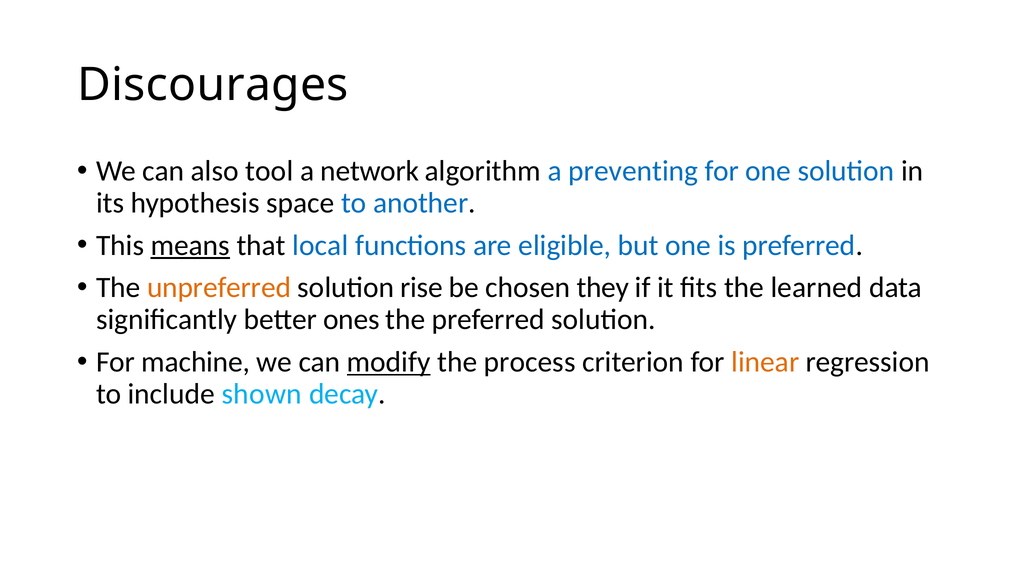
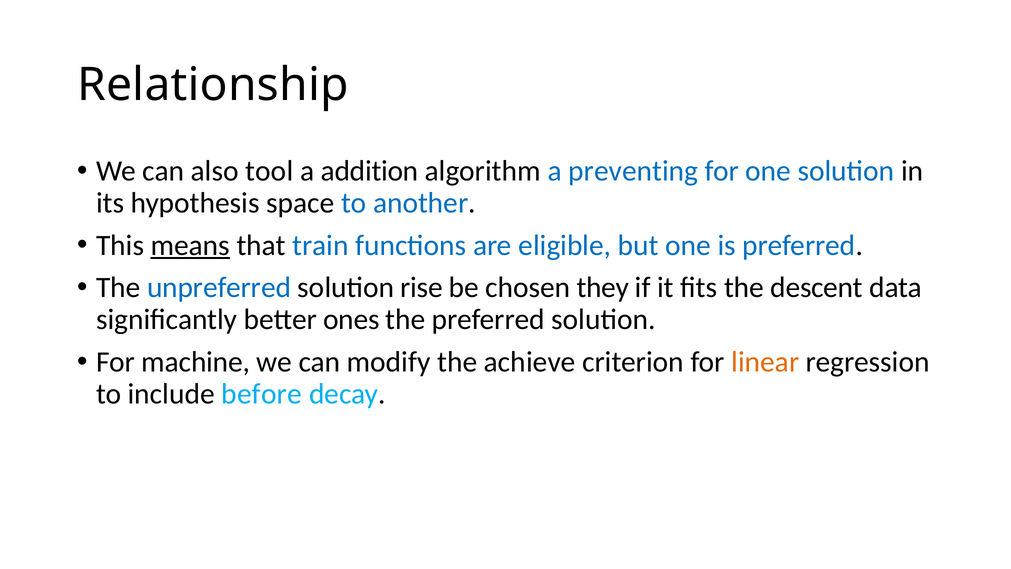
Discourages: Discourages -> Relationship (213, 85)
network: network -> addition (370, 171)
local: local -> train (320, 245)
unpreferred colour: orange -> blue (219, 288)
learned: learned -> descent (817, 288)
modify underline: present -> none (389, 362)
process: process -> achieve (530, 362)
shown: shown -> before (262, 394)
